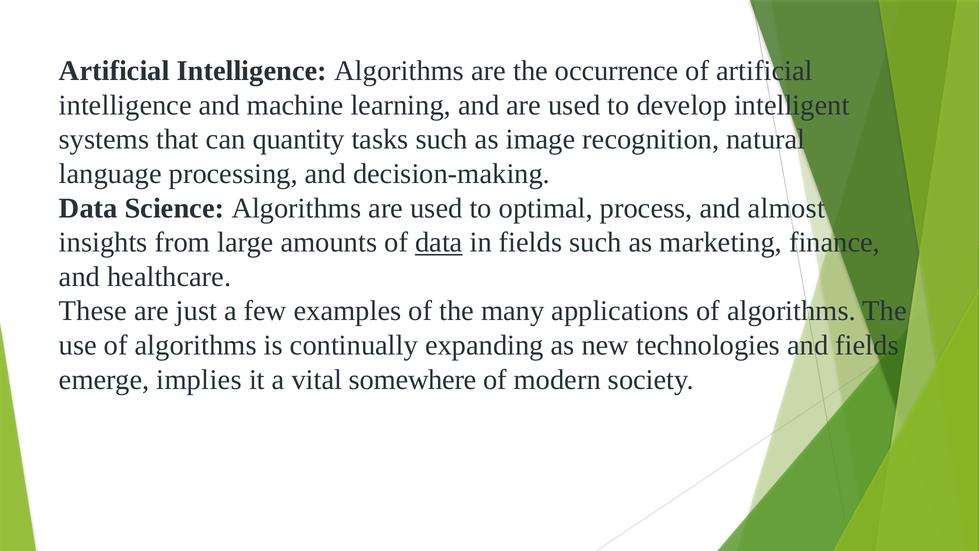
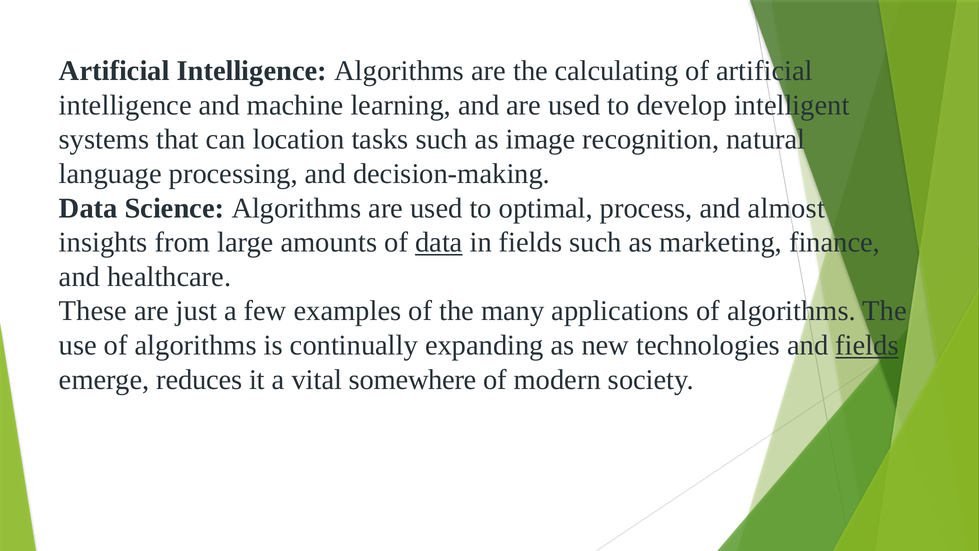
occurrence: occurrence -> calculating (617, 71)
quantity: quantity -> location (299, 139)
fields underline: none -> present (867, 345)
implies: implies -> reduces (199, 379)
